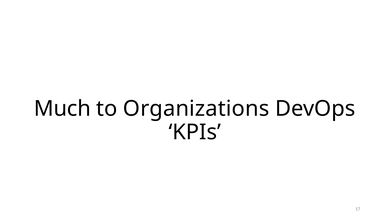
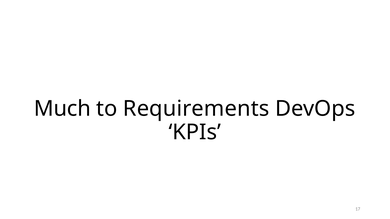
Organizations: Organizations -> Requirements (196, 109)
